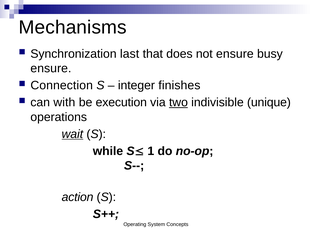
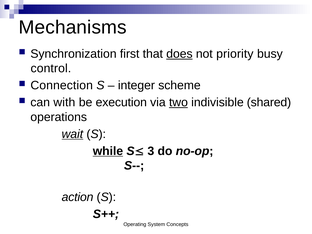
last: last -> first (130, 54)
does underline: none -> present (179, 54)
not ensure: ensure -> priority (235, 54)
ensure: ensure -> control (51, 68)
finishes: finishes -> scheme (179, 85)
unique: unique -> shared (269, 102)
while underline: none -> present (108, 151)
1: 1 -> 3 (151, 151)
